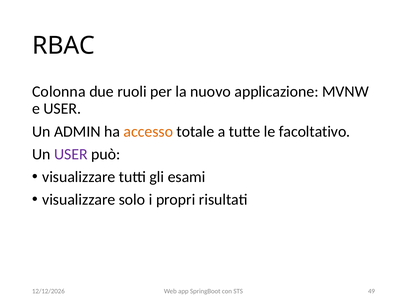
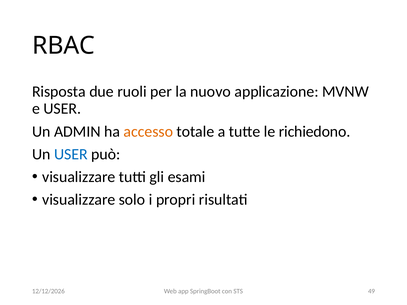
Colonna: Colonna -> Risposta (59, 92)
facoltativo: facoltativo -> richiedono (315, 132)
USER colour: purple -> blue (71, 154)
